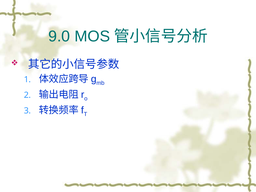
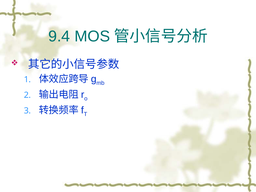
9.0: 9.0 -> 9.4 (59, 36)
